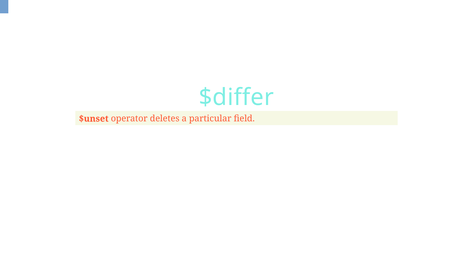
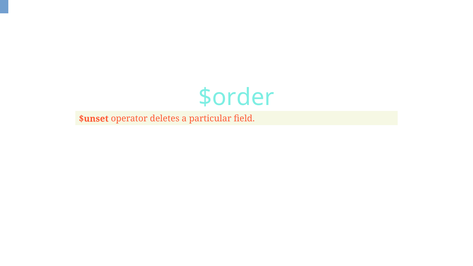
$differ: $differ -> $order (236, 97)
